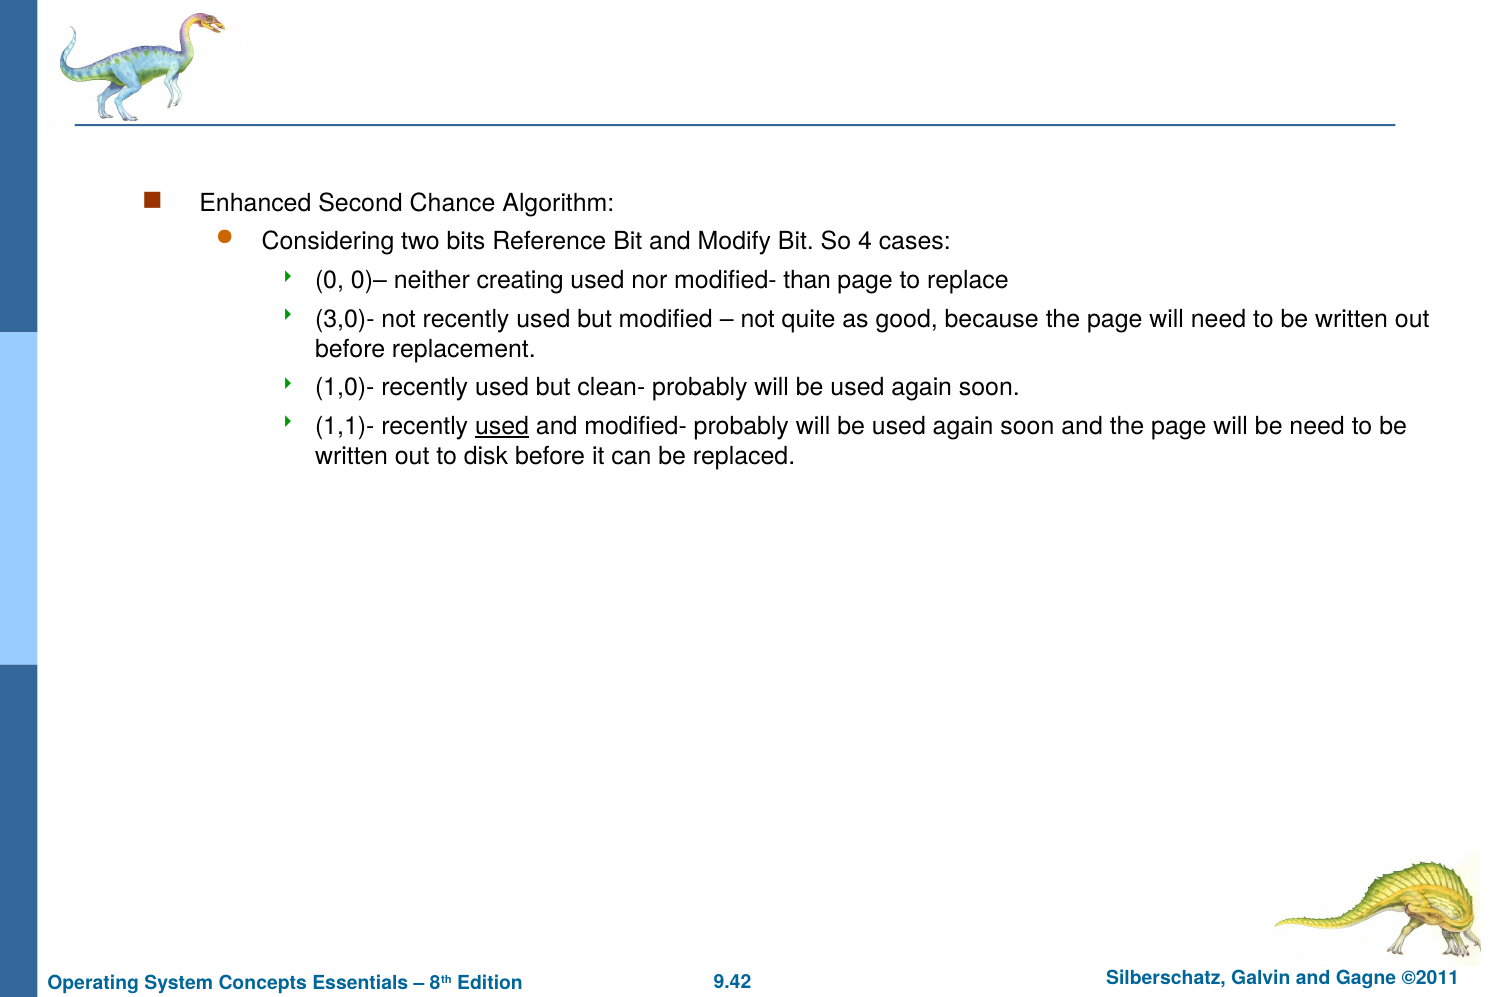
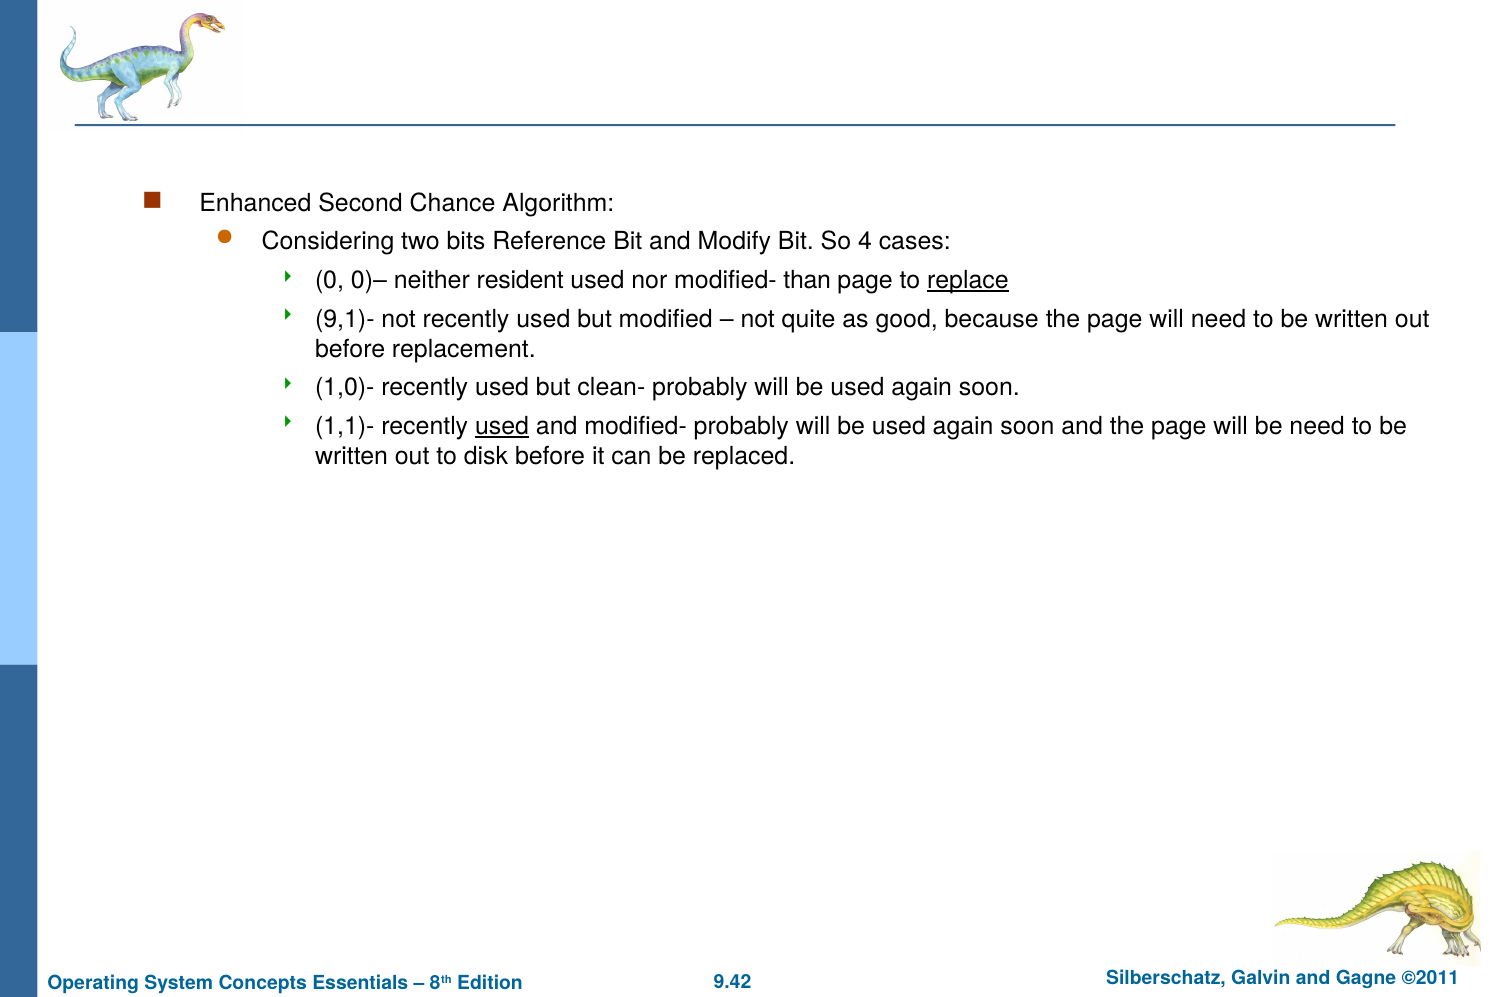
creating: creating -> resident (520, 280)
replace underline: none -> present (968, 280)
3,0)-: 3,0)- -> 9,1)- (345, 319)
